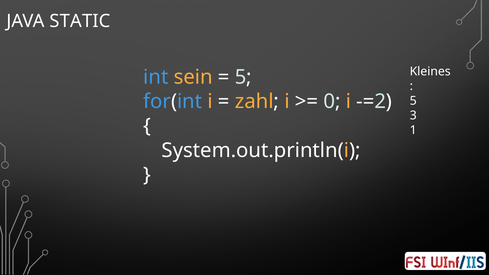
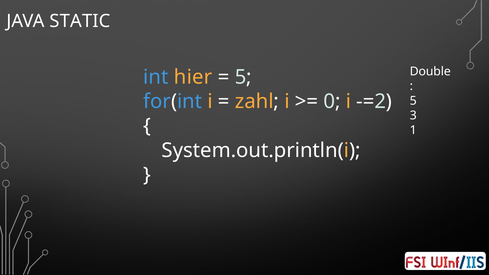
Kleines: Kleines -> Double (430, 72)
sein: sein -> hier (193, 77)
